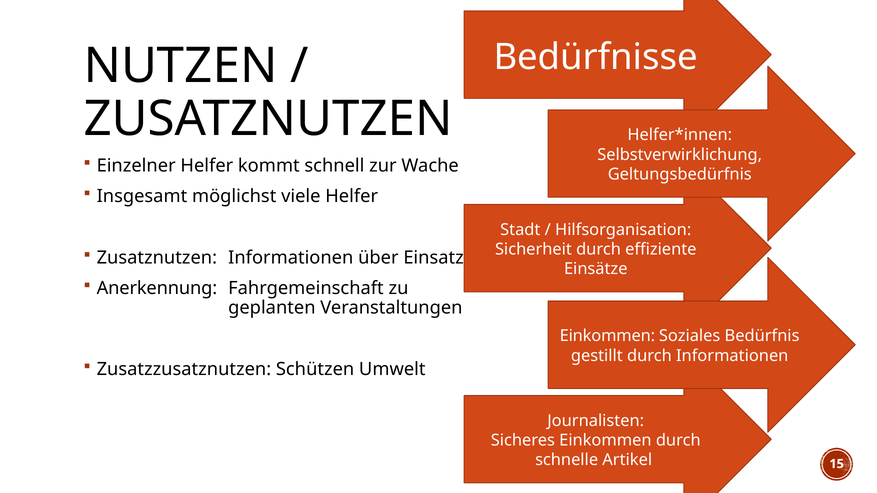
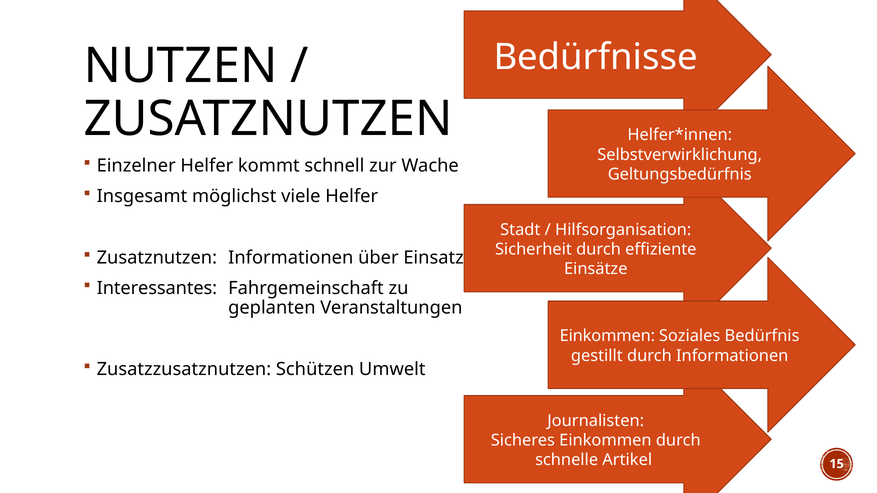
Anerkennung: Anerkennung -> Interessantes (157, 288)
